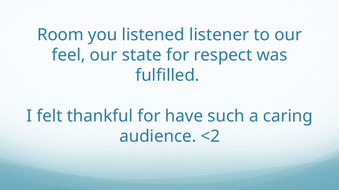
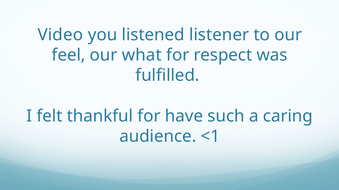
Room: Room -> Video (60, 35)
state: state -> what (142, 55)
<2: <2 -> <1 (210, 137)
